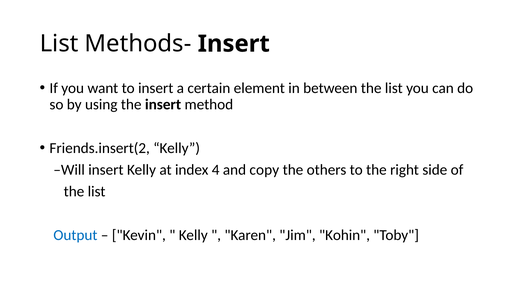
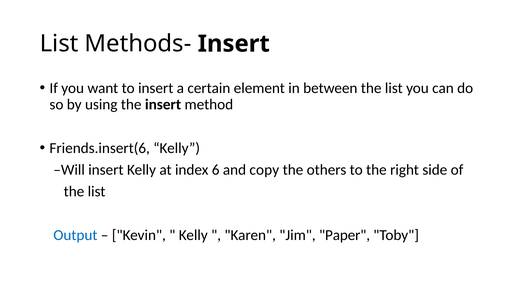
Friends.insert(2: Friends.insert(2 -> Friends.insert(6 (100, 148)
4: 4 -> 6 (216, 170)
Kohin: Kohin -> Paper (345, 235)
